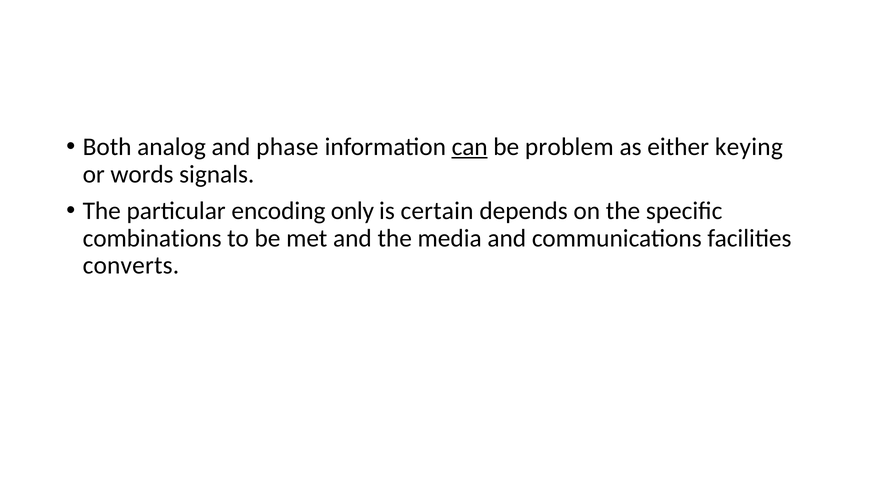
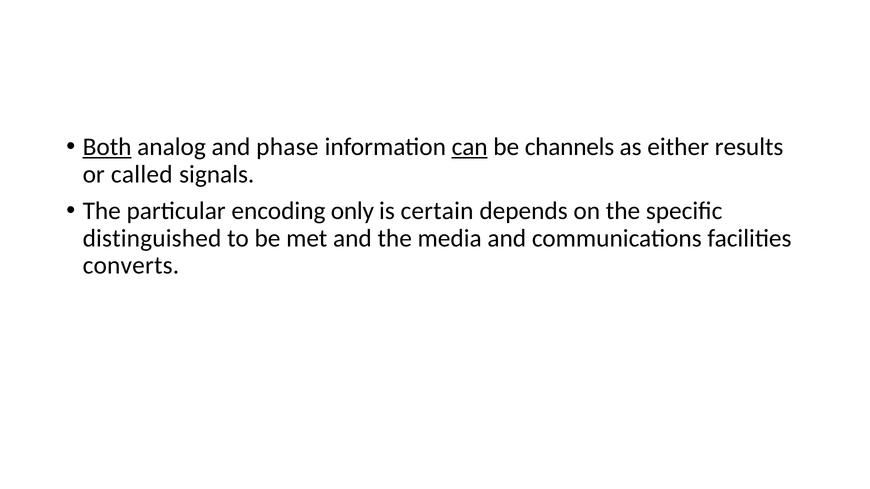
Both underline: none -> present (107, 147)
problem: problem -> channels (569, 147)
keying: keying -> results (749, 147)
words: words -> called (142, 175)
combinations: combinations -> distinguished (152, 238)
